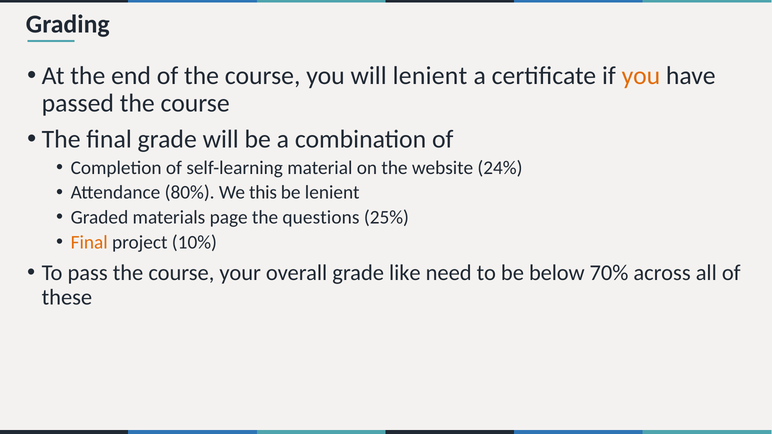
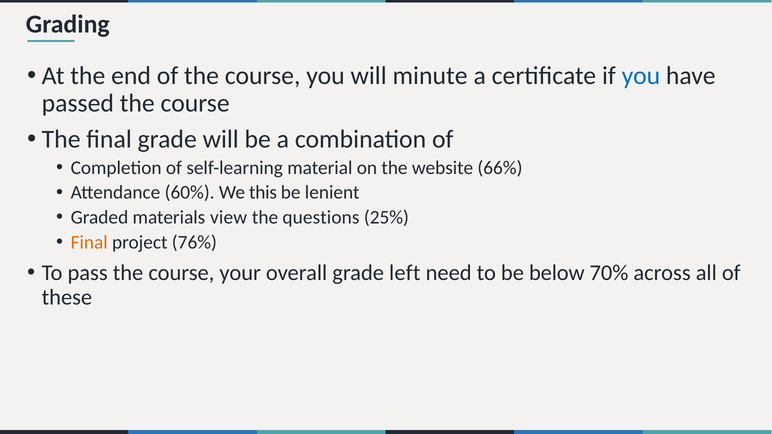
will lenient: lenient -> minute (430, 76)
you colour: orange -> blue (641, 76)
24%: 24% -> 66% (500, 168)
80%: 80% -> 60% (190, 193)
page: page -> view (229, 217)
10%: 10% -> 76% (194, 242)
like: like -> left (405, 273)
